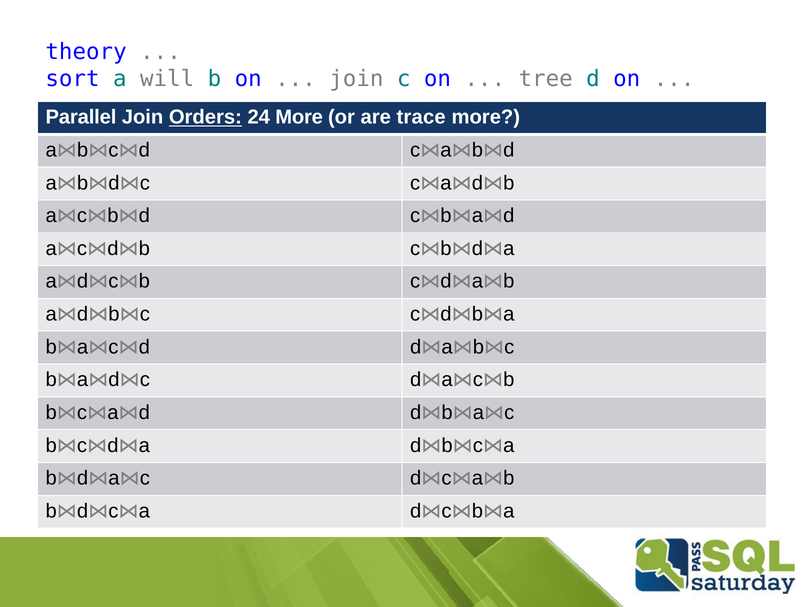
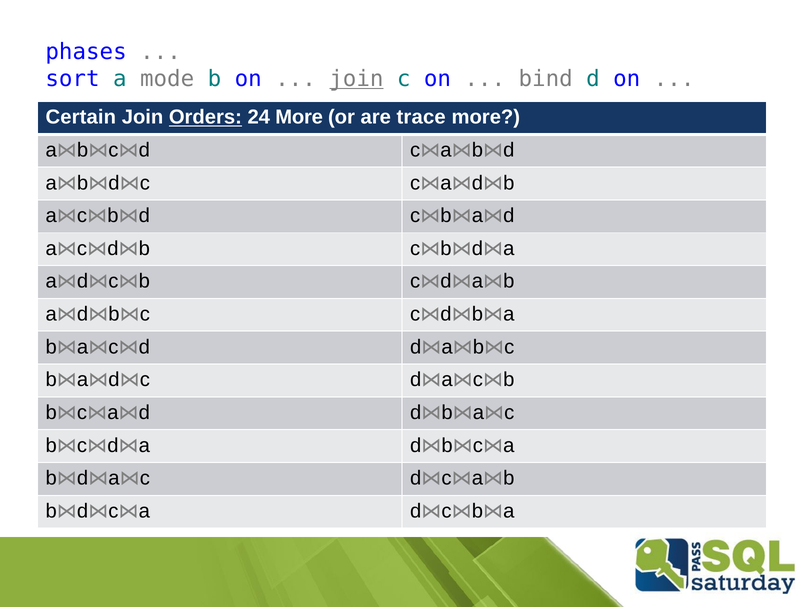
theory: theory -> phases (86, 52)
will: will -> mode (167, 79)
join underline: none -> present (356, 79)
tree: tree -> bind (546, 79)
Parallel: Parallel -> Certain (81, 117)
